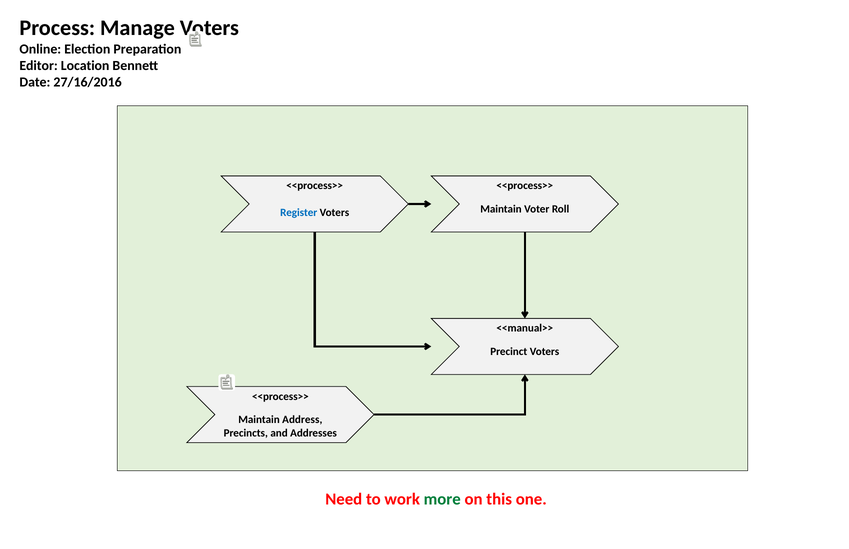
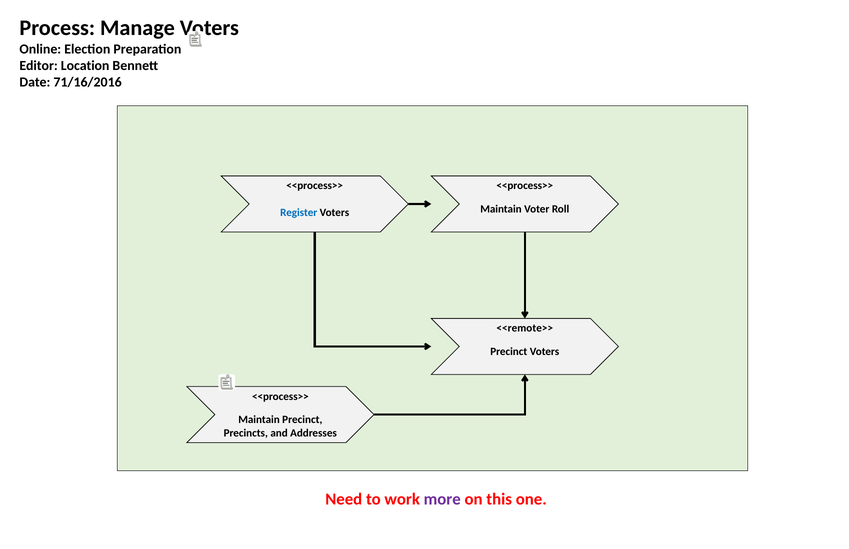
27/16/2016: 27/16/2016 -> 71/16/2016 (88, 82)
<<manual>>: <<manual>> -> <<remote>> (525, 329)
Maintain Address: Address -> Precinct (302, 420)
more colour: green -> purple (442, 499)
